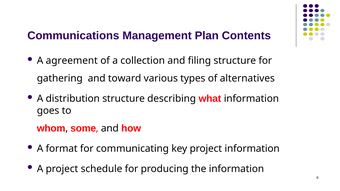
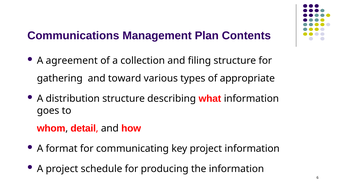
alternatives: alternatives -> appropriate (247, 78)
some: some -> detail (83, 129)
